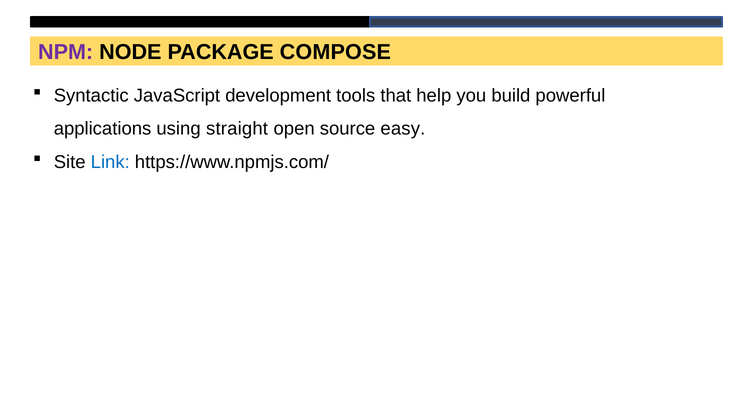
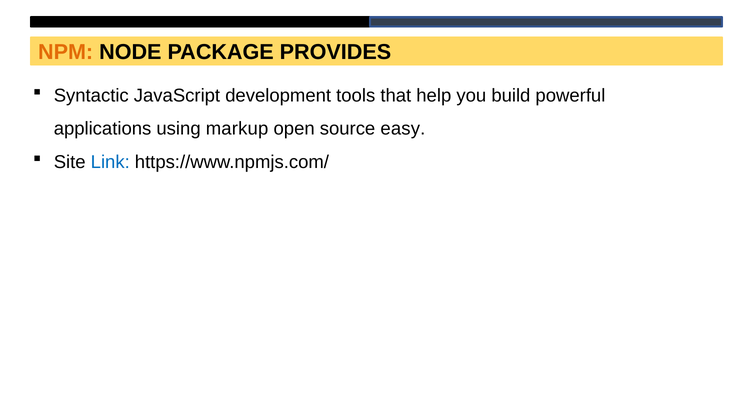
NPM colour: purple -> orange (66, 52)
COMPOSE: COMPOSE -> PROVIDES (335, 52)
straight: straight -> markup (237, 129)
